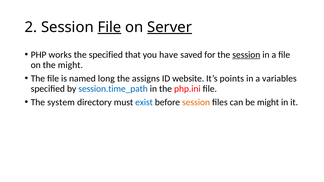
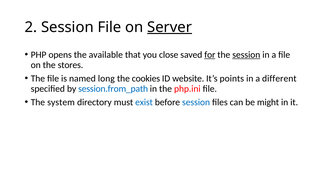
File underline: present -> none (109, 27)
works: works -> opens (60, 55)
the specified: specified -> available (106, 55)
have: have -> close (169, 55)
for underline: none -> present (210, 55)
the might: might -> stores (70, 65)
assigns: assigns -> cookies (146, 79)
variables: variables -> different (279, 79)
session.time_path: session.time_path -> session.from_path (113, 89)
session colour: orange -> blue (196, 102)
